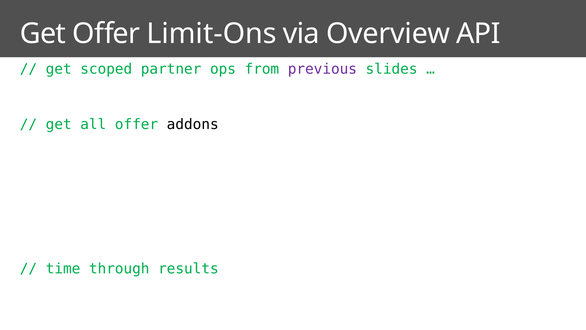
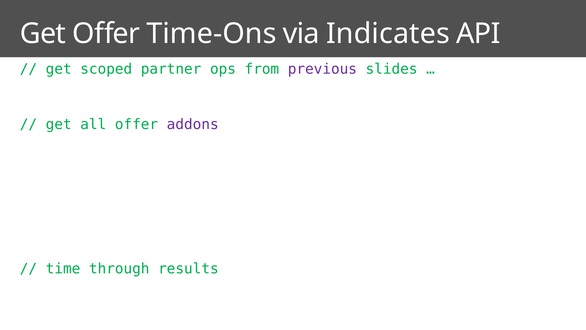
Limit-Ons: Limit-Ons -> Time-Ons (211, 34)
Overview: Overview -> Indicates (388, 34)
addons colour: black -> purple (193, 124)
